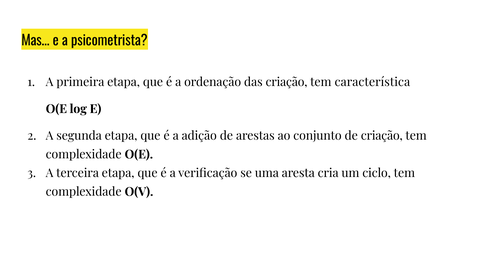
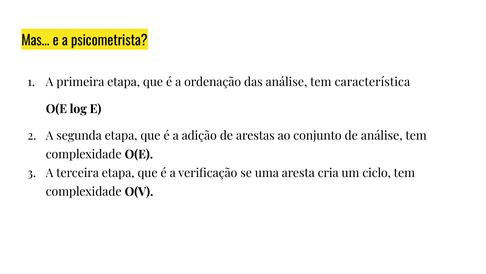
das criação: criação -> análise (286, 82)
de criação: criação -> análise (382, 135)
